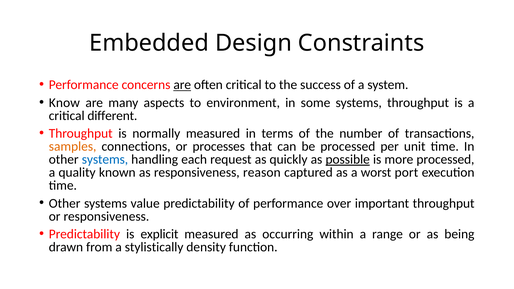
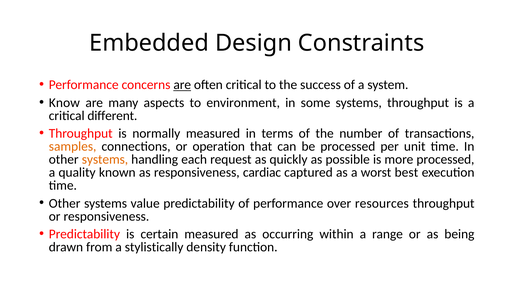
processes: processes -> operation (219, 147)
systems colour: blue -> orange (105, 160)
possible underline: present -> none (348, 160)
reason: reason -> cardiac (262, 173)
port: port -> best (406, 173)
important: important -> resources (382, 203)
explicit: explicit -> certain (159, 234)
